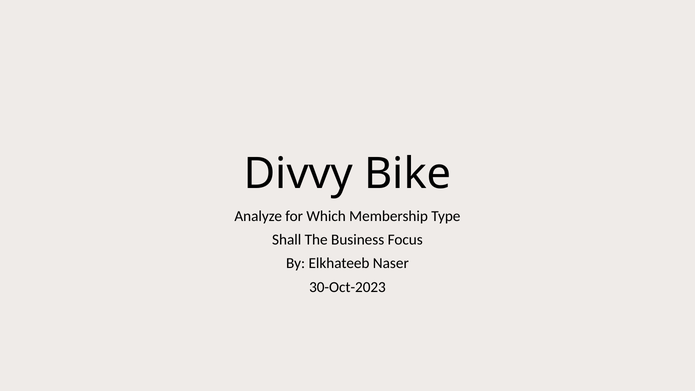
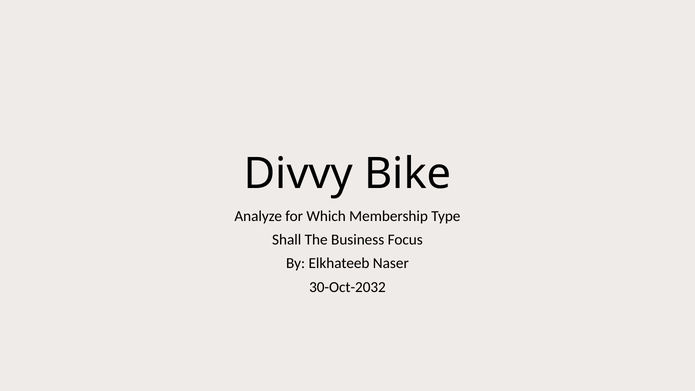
30-Oct-2023: 30-Oct-2023 -> 30-Oct-2032 (347, 287)
